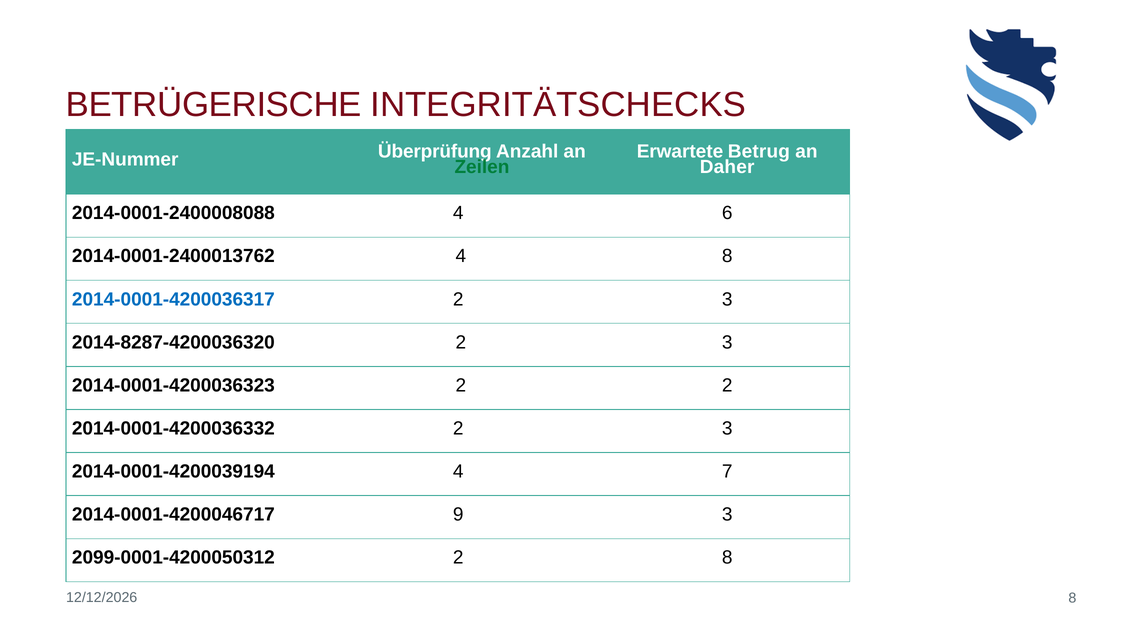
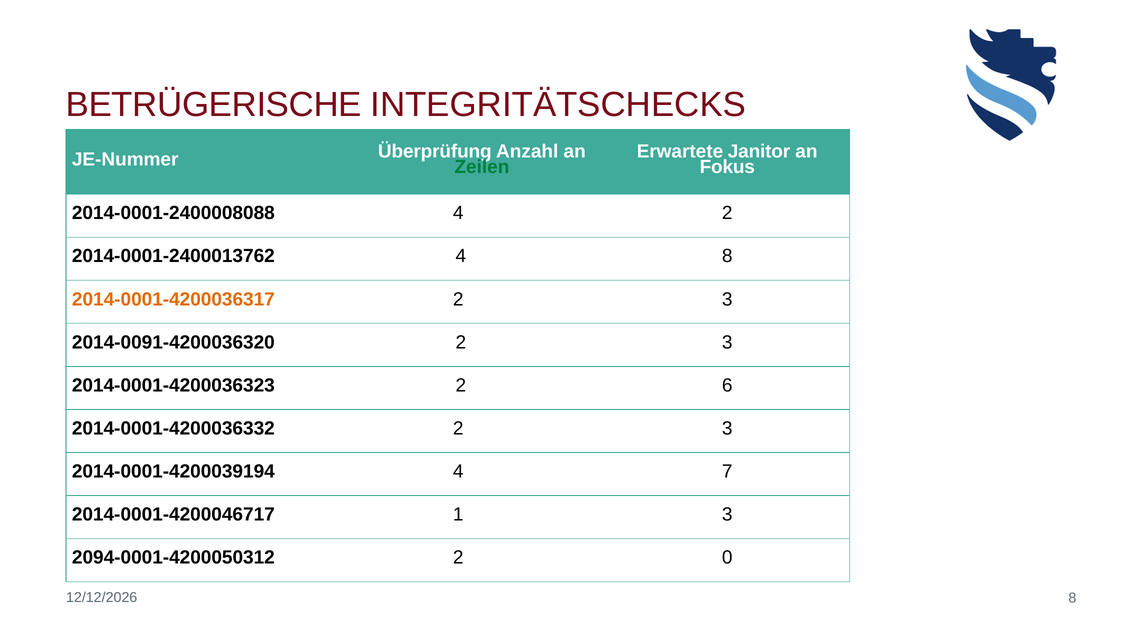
Betrug: Betrug -> Janitor (759, 152)
Daher: Daher -> Fokus (727, 167)
4 6: 6 -> 2 (727, 213)
2014-0001-4200036317 colour: blue -> orange (173, 299)
2014-8287-4200036320: 2014-8287-4200036320 -> 2014-0091-4200036320 (173, 342)
2 2: 2 -> 6 (727, 385)
9: 9 -> 1 (458, 515)
2099-0001-4200050312: 2099-0001-4200050312 -> 2094-0001-4200050312 (173, 558)
2 8: 8 -> 0 (727, 558)
